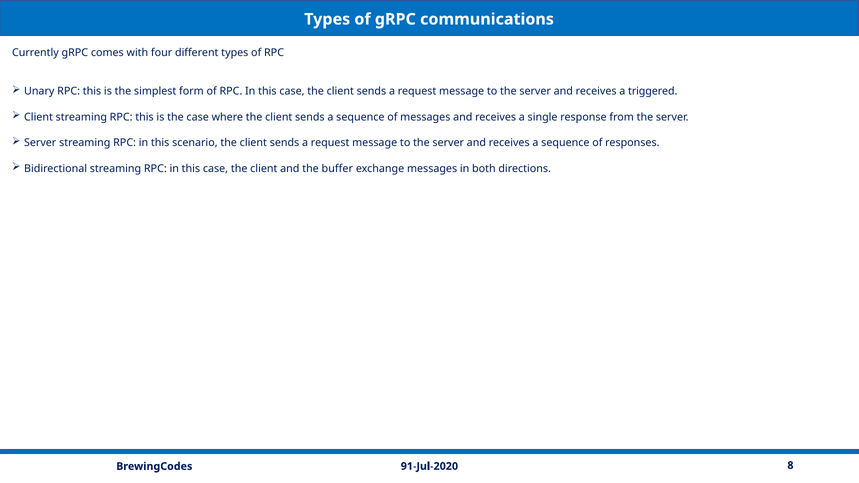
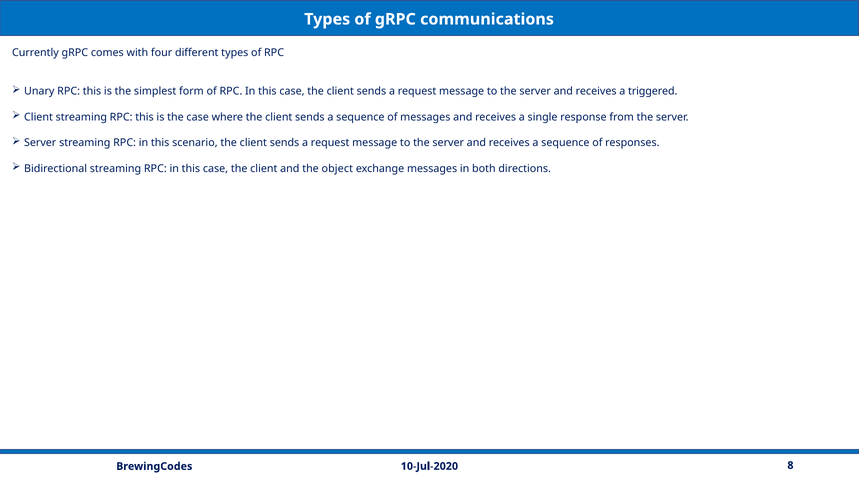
buffer: buffer -> object (337, 169)
91-Jul-2020: 91-Jul-2020 -> 10-Jul-2020 (429, 466)
